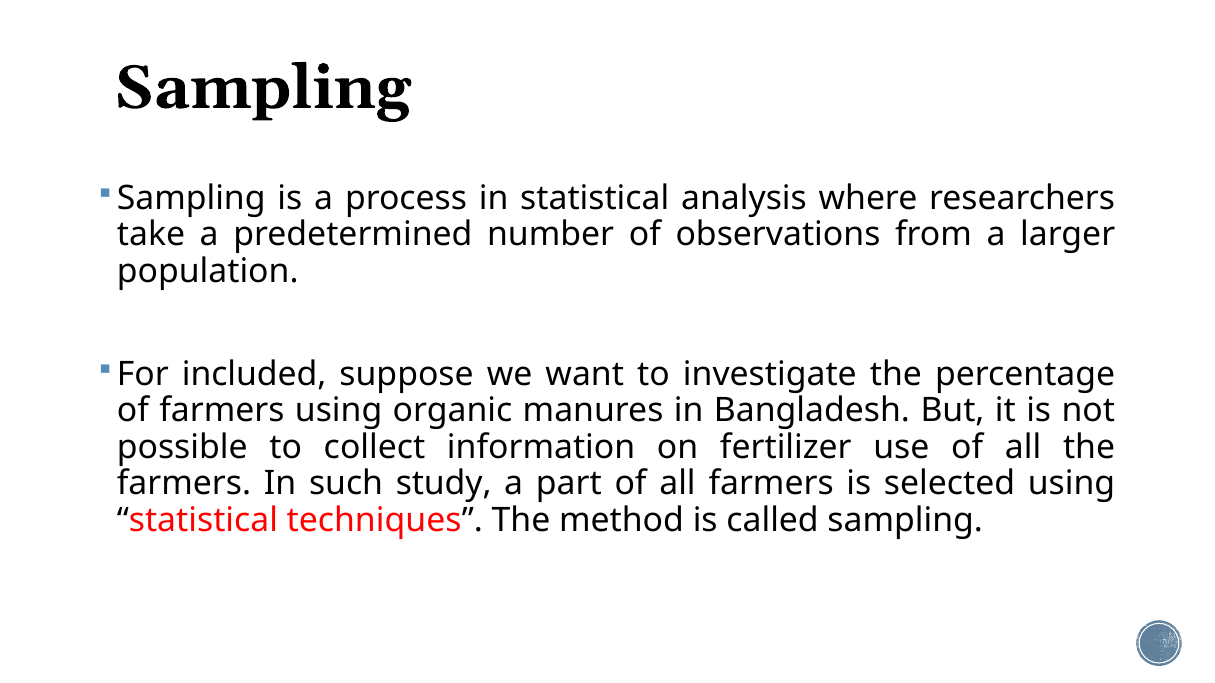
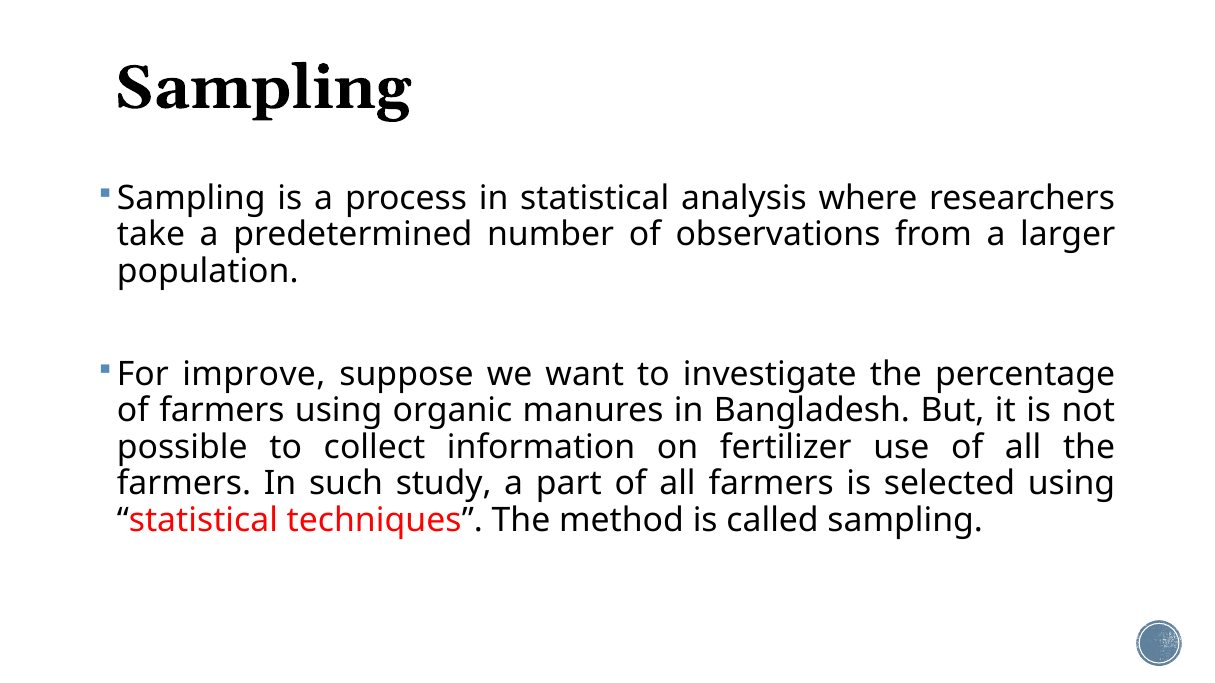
included: included -> improve (254, 374)
